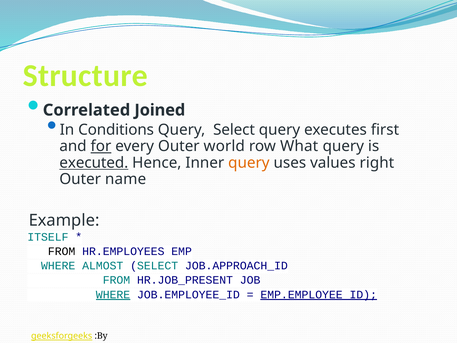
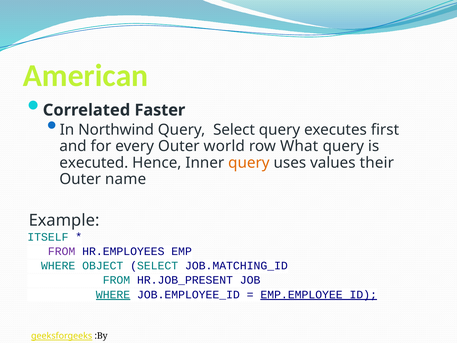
Structure: Structure -> American (86, 75)
Joined: Joined -> Faster (160, 110)
Conditions: Conditions -> Northwind (116, 130)
for underline: present -> none (101, 146)
executed underline: present -> none (94, 163)
right: right -> their (377, 163)
FROM colour: black -> purple (62, 251)
ALMOST: ALMOST -> OBJECT (103, 266)
JOB.APPROACH_ID: JOB.APPROACH_ID -> JOB.MATCHING_ID (236, 266)
